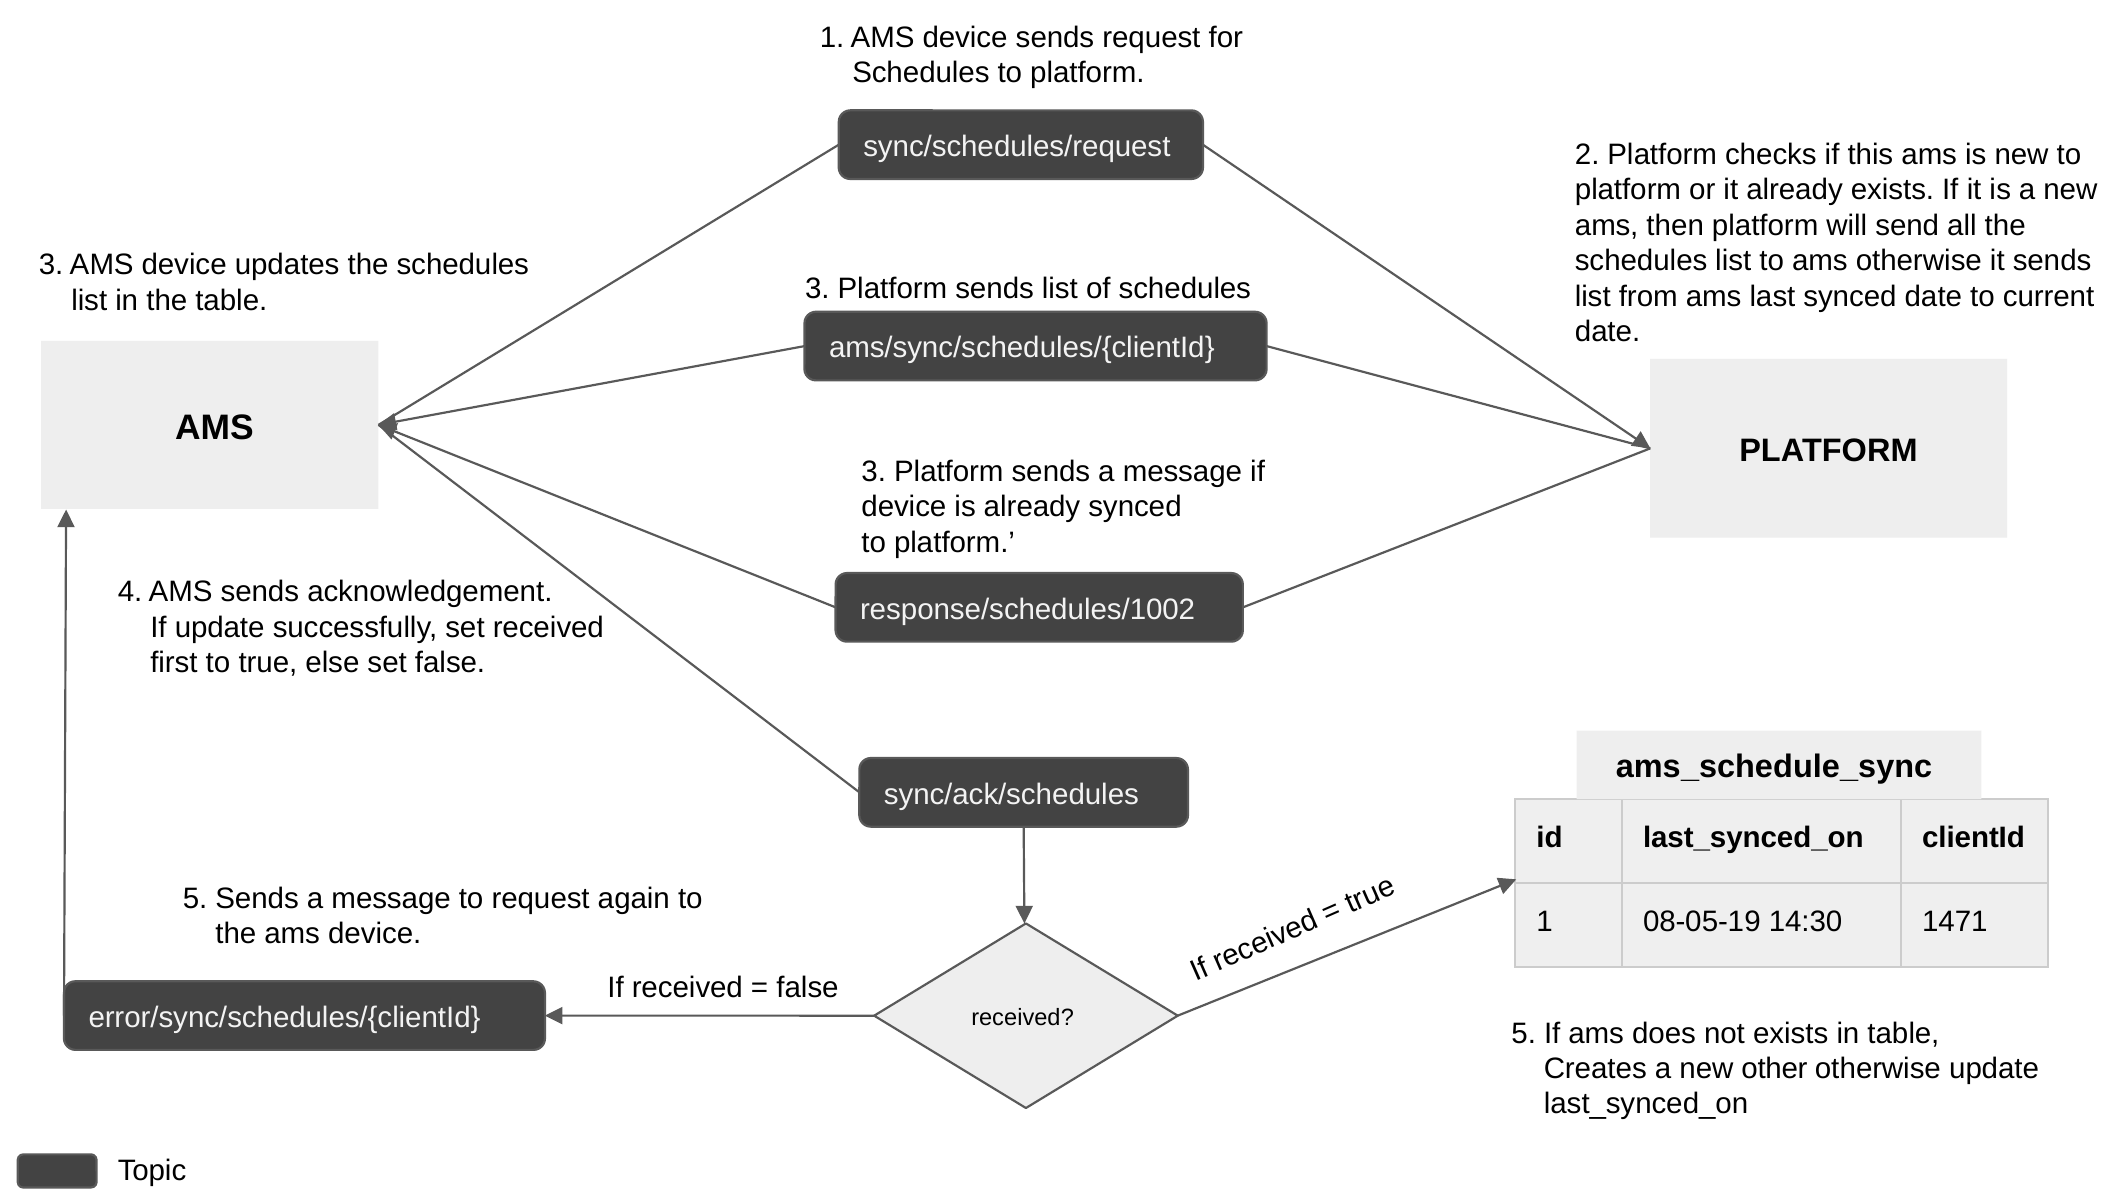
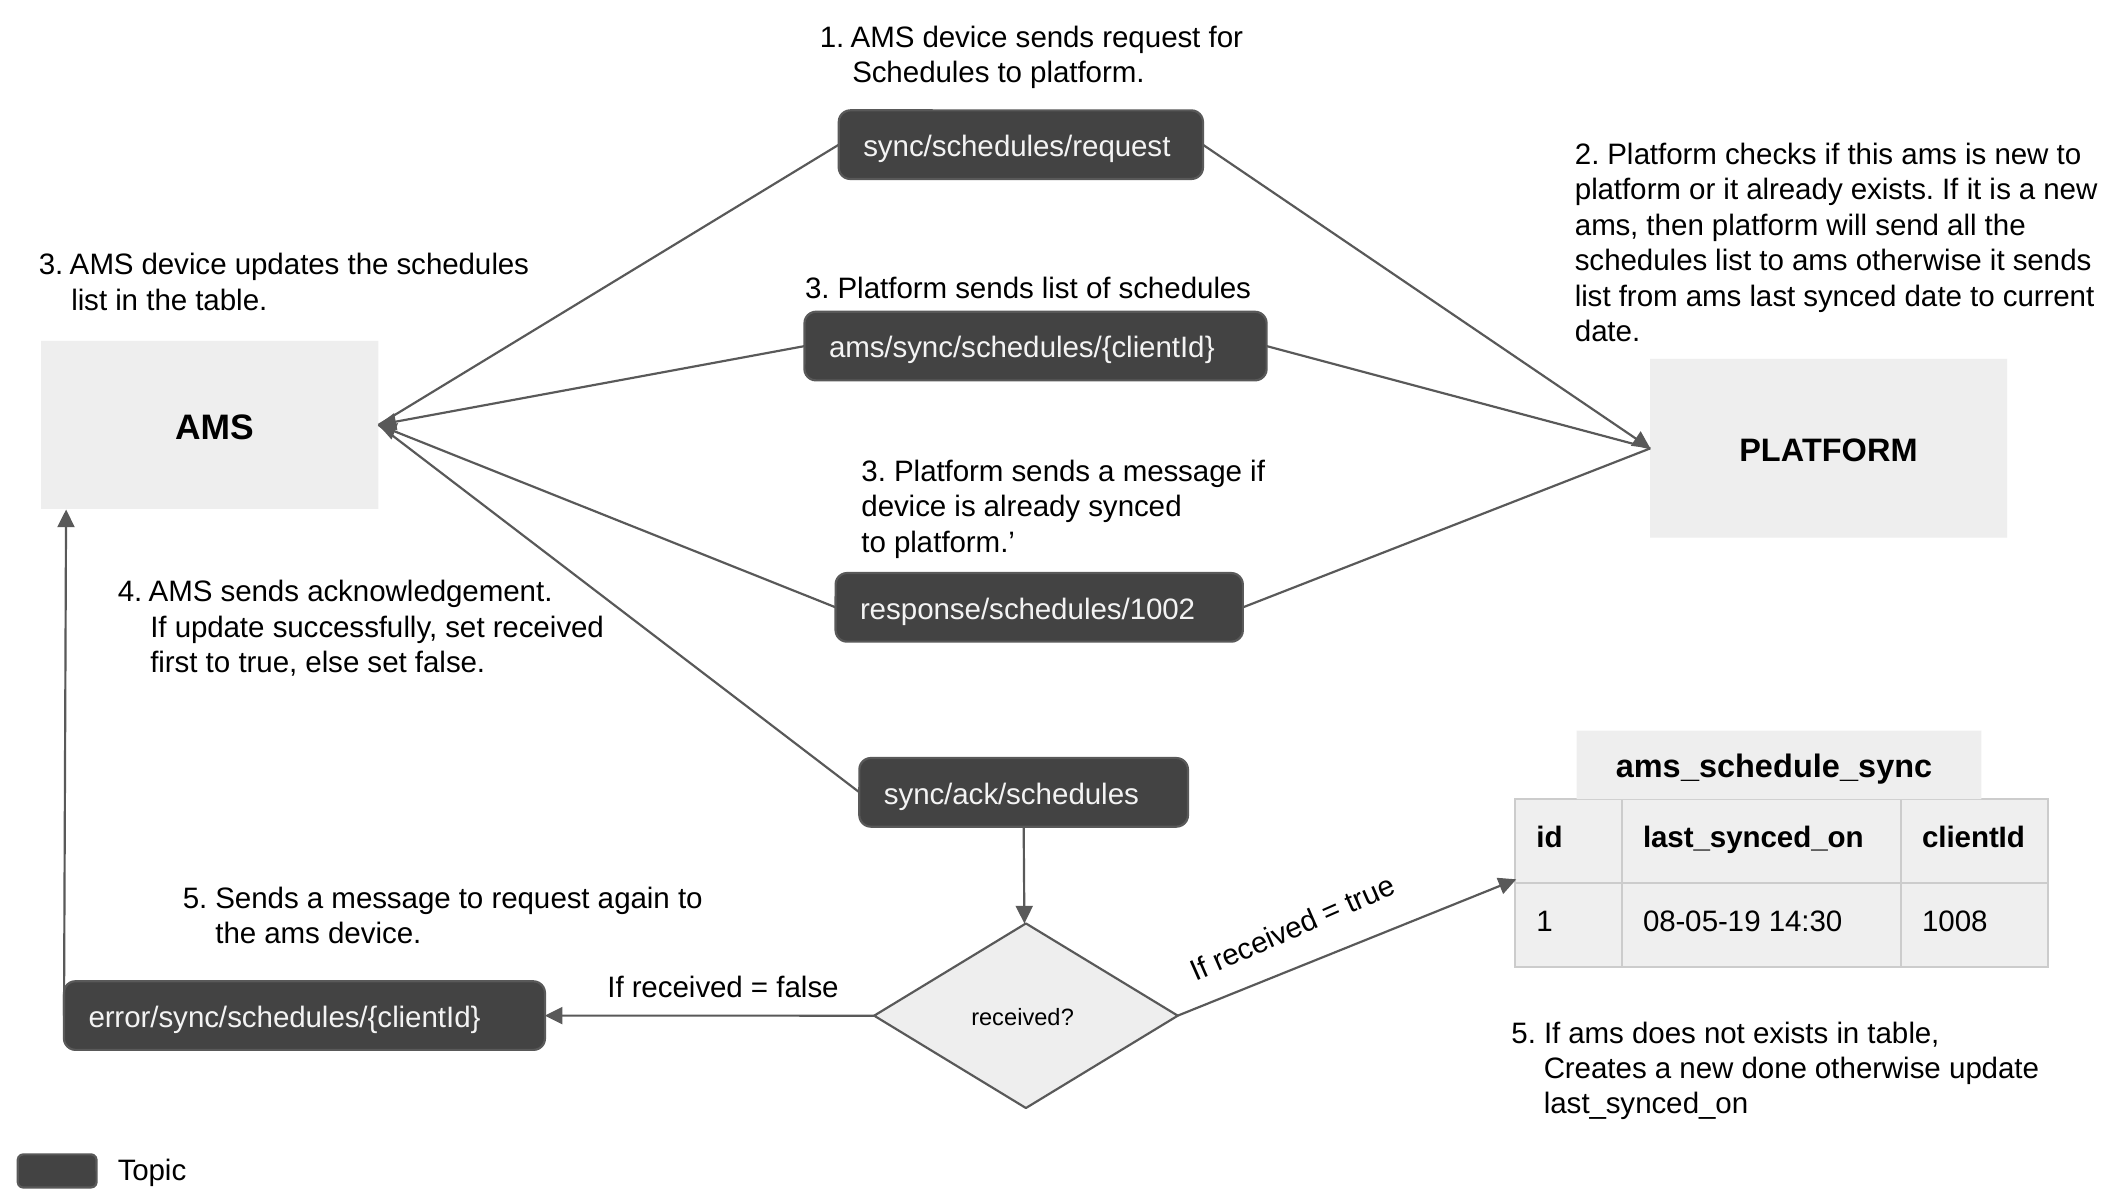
1471: 1471 -> 1008 (1955, 922)
other: other -> done (1774, 1069)
